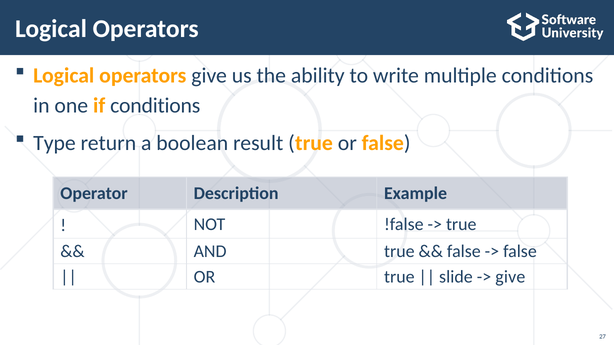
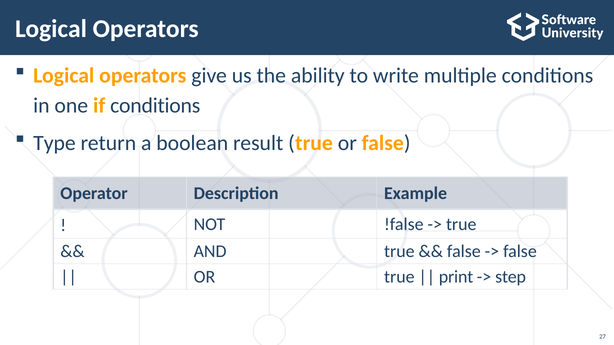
slide: slide -> print (456, 277)
give: give -> step (511, 277)
